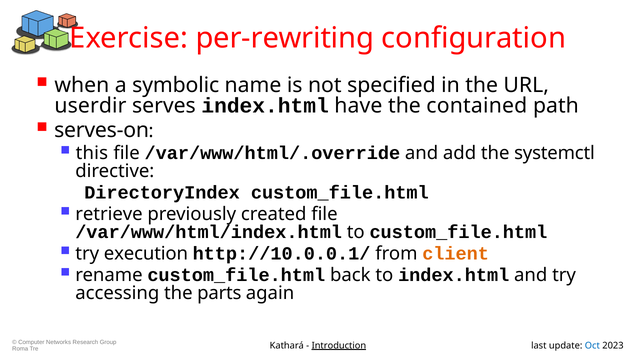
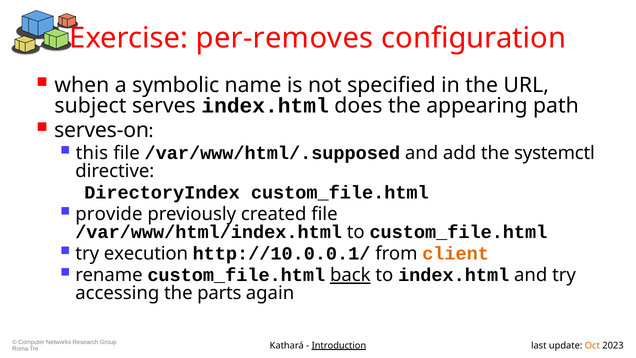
per-rewriting: per-rewriting -> per-removes (285, 38)
userdir: userdir -> subject (90, 106)
have: have -> does (358, 106)
contained: contained -> appearing (477, 106)
/var/www/html/.override: /var/www/html/.override -> /var/www/html/.supposed (272, 153)
retrieve: retrieve -> provide (109, 214)
back underline: none -> present (350, 275)
Oct colour: blue -> orange (592, 345)
